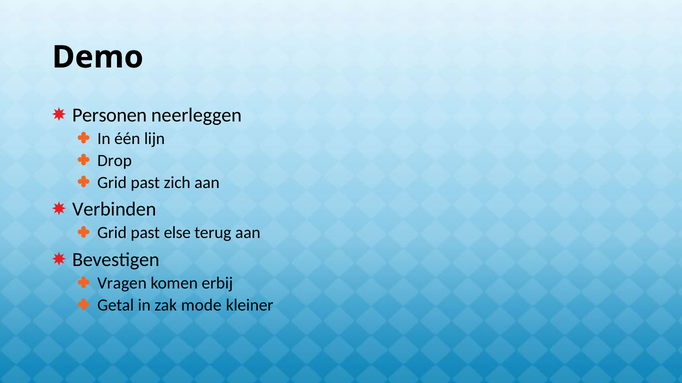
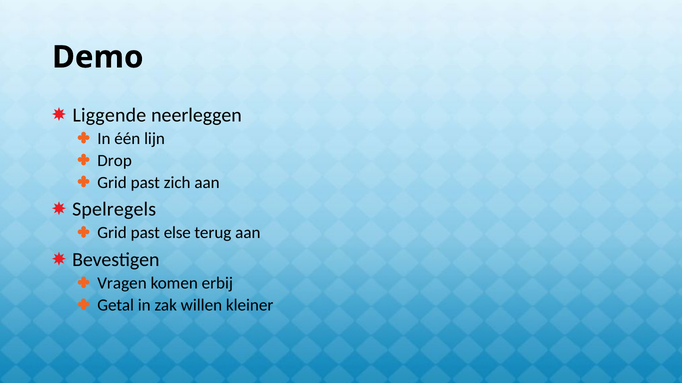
Personen: Personen -> Liggende (109, 115)
Verbinden: Verbinden -> Spelregels (114, 210)
mode: mode -> willen (201, 306)
